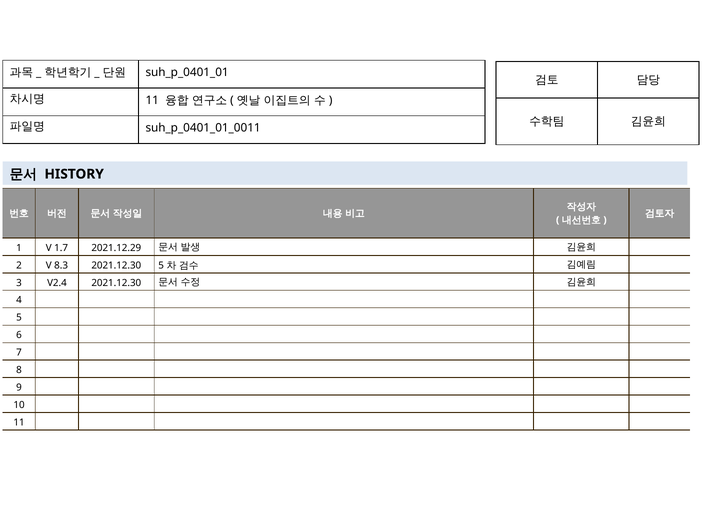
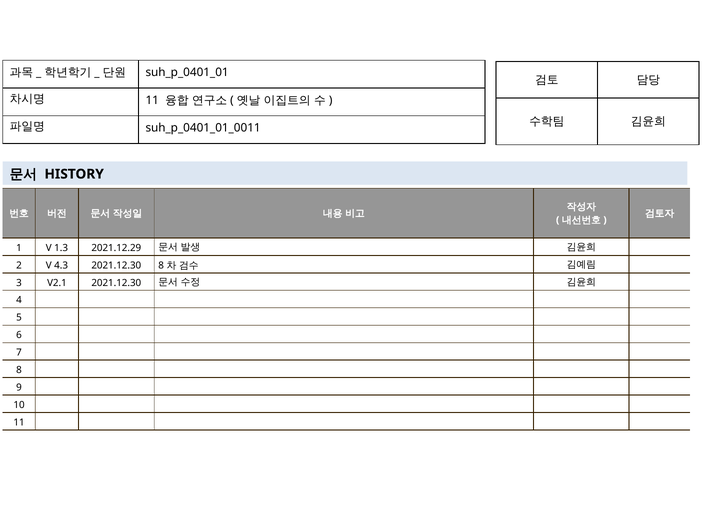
1.7: 1.7 -> 1.3 (61, 248)
8.3: 8.3 -> 4.3 (61, 266)
2021.12.30 5: 5 -> 8 (161, 266)
V2.4: V2.4 -> V2.1 (57, 283)
